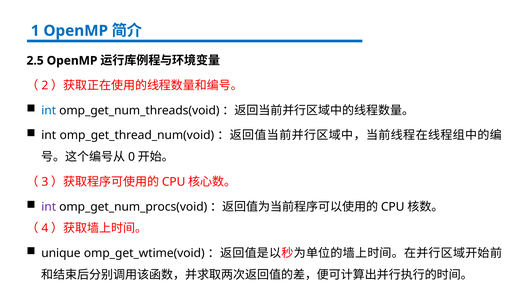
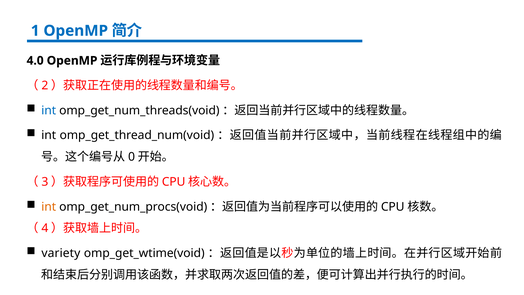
2.5: 2.5 -> 4.0 (35, 61)
int colour: purple -> orange (49, 207)
unique: unique -> variety (61, 253)
